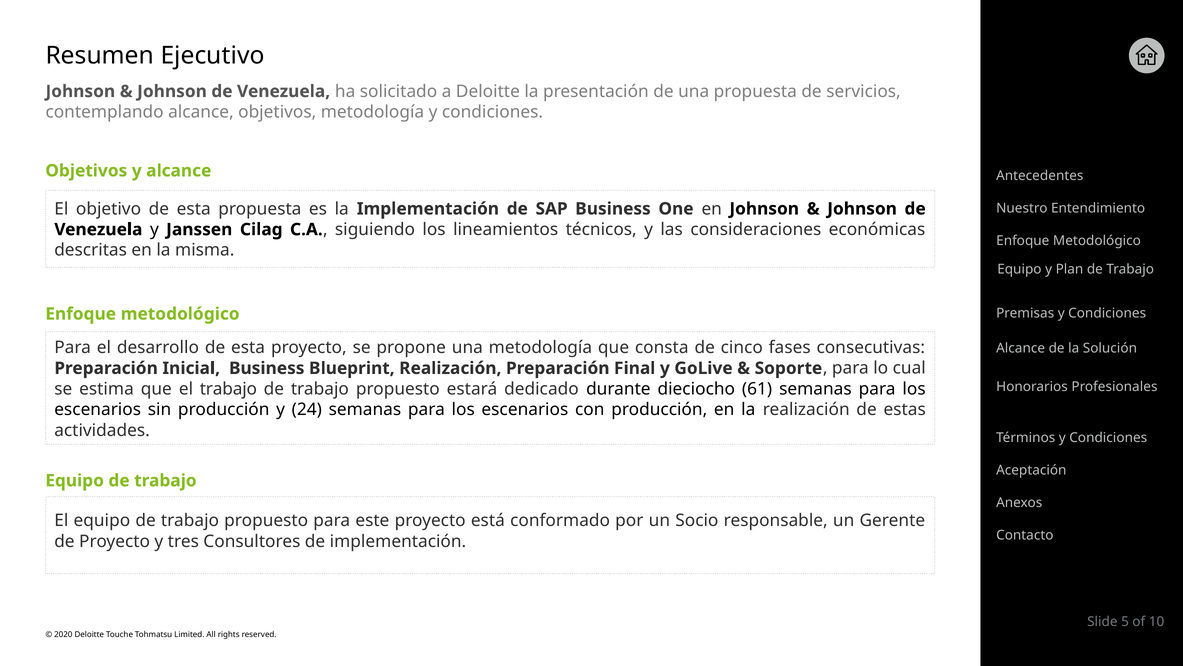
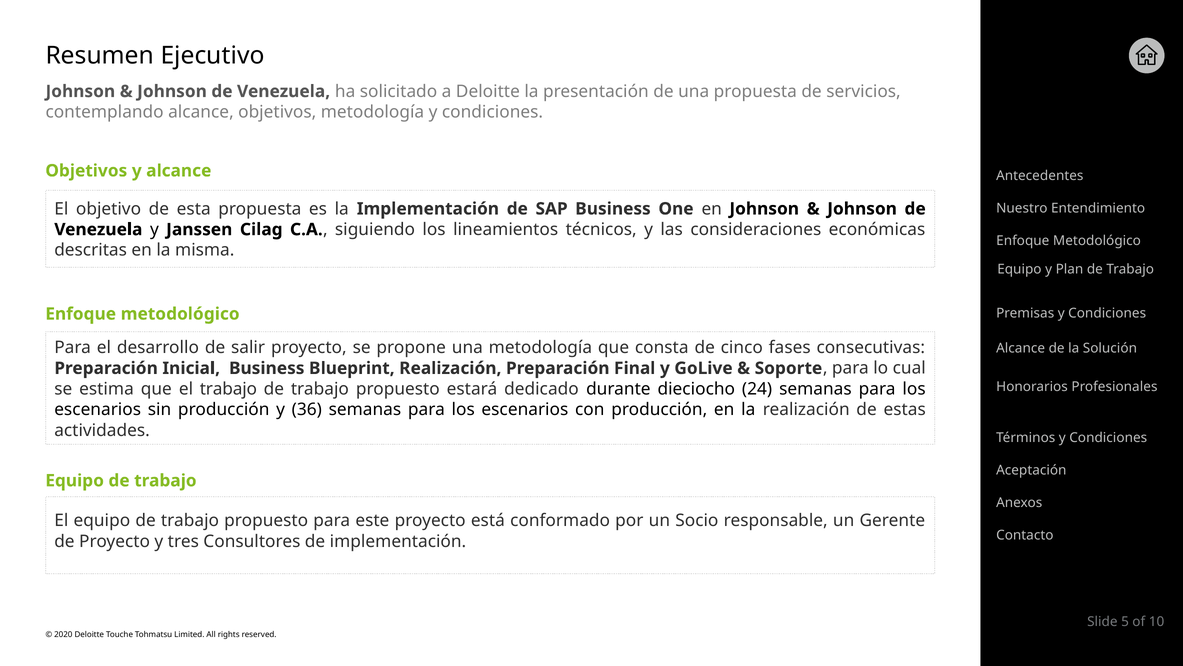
desarrollo de esta: esta -> salir (248, 347)
61: 61 -> 24 (757, 389)
24: 24 -> 36 (307, 409)
